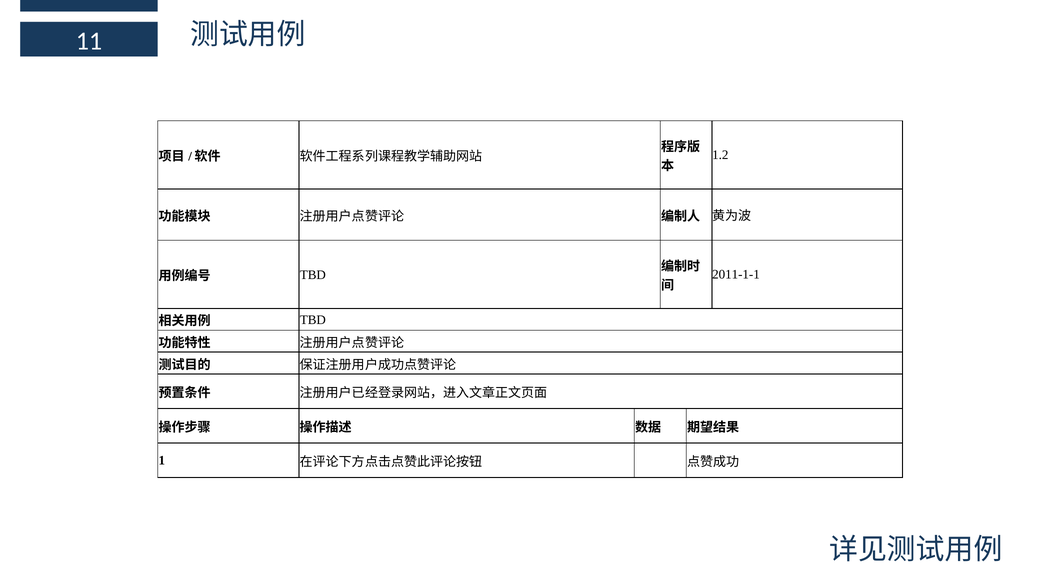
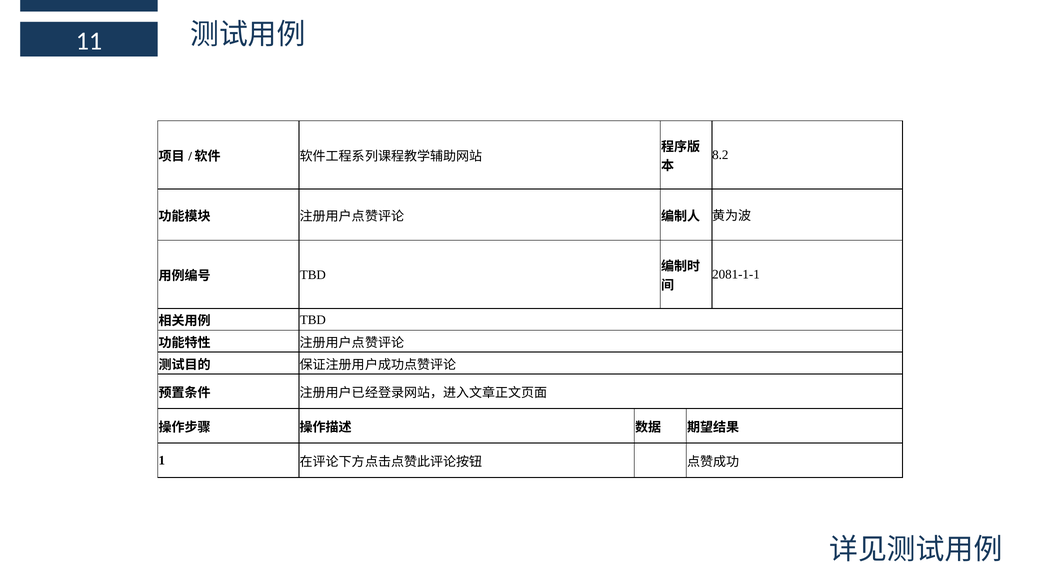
1.2: 1.2 -> 8.2 (720, 155)
2011-1-1: 2011-1-1 -> 2081-1-1 (736, 274)
